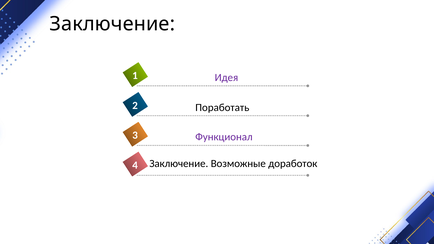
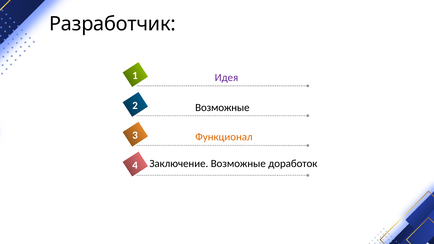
Заключение: Заключение -> Разработчик (112, 24)
Поработать: Поработать -> Возможные (222, 108)
Функционал colour: purple -> orange (224, 137)
